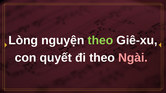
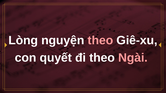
theo colour: light green -> pink (100, 40)
